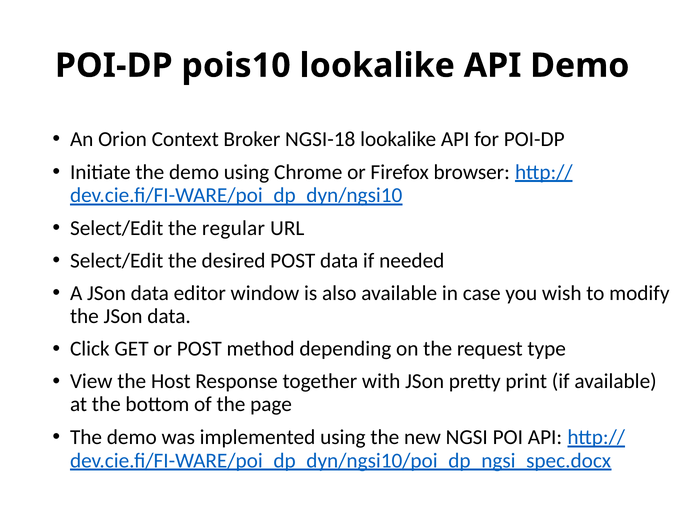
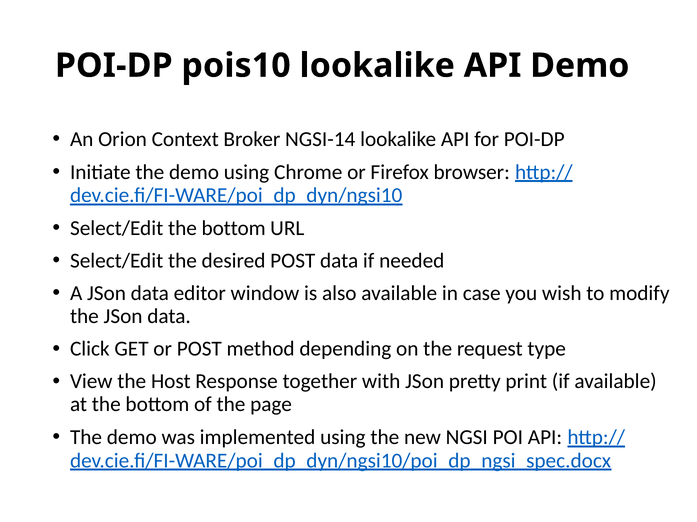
NGSI-18: NGSI-18 -> NGSI-14 (320, 139)
Select/Edit the regular: regular -> bottom (234, 228)
